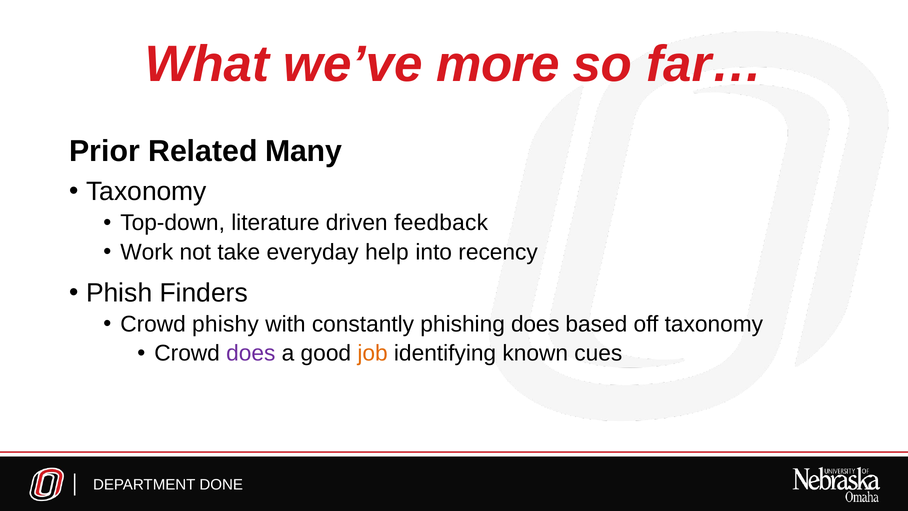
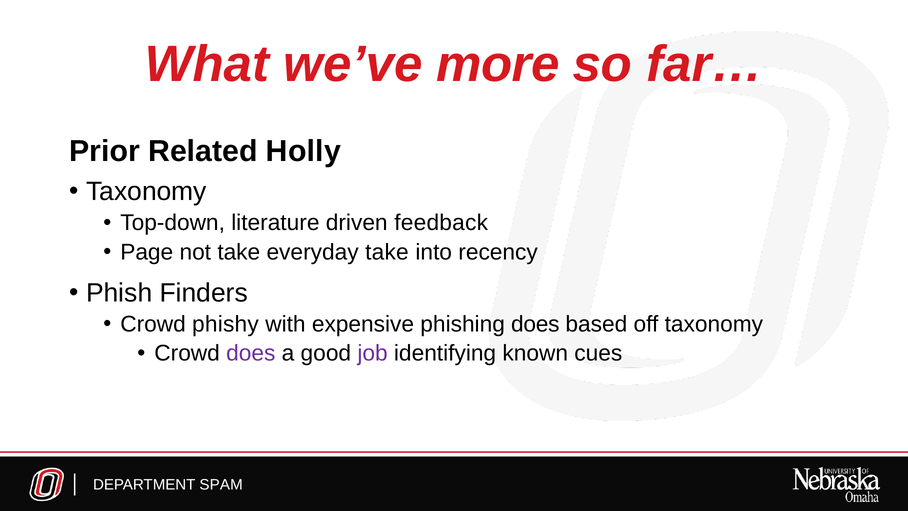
Many: Many -> Holly (303, 151)
Work: Work -> Page (147, 252)
everyday help: help -> take (387, 252)
constantly: constantly -> expensive (363, 324)
job colour: orange -> purple (373, 353)
DONE: DONE -> SPAM (221, 485)
